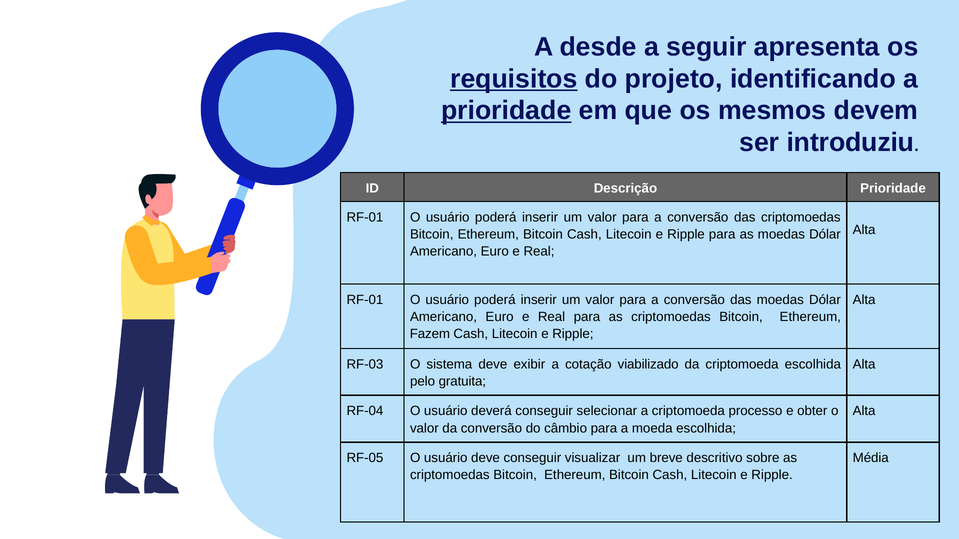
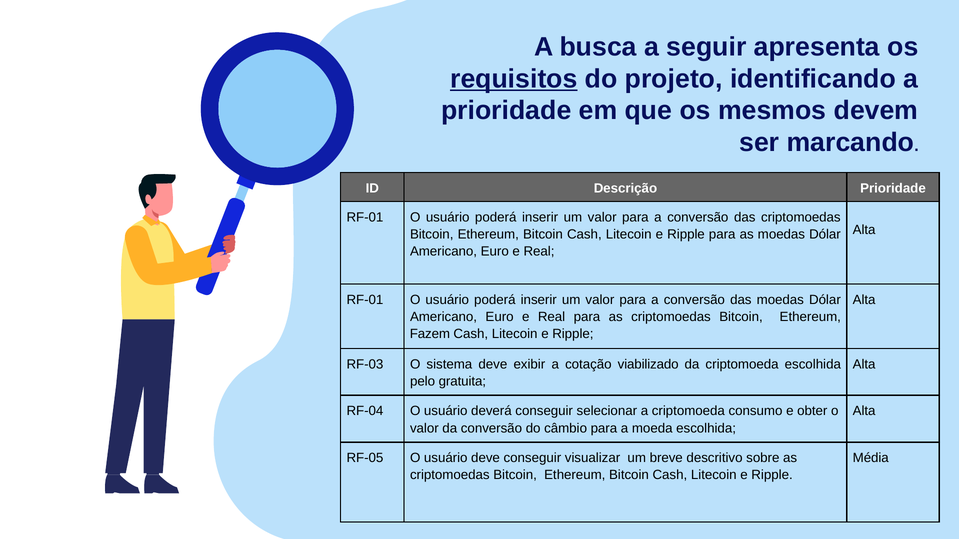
desde: desde -> busca (598, 47)
prioridade underline: present -> none (506, 111)
introduziu: introduziu -> marcando (850, 143)
processo: processo -> consumo (755, 411)
